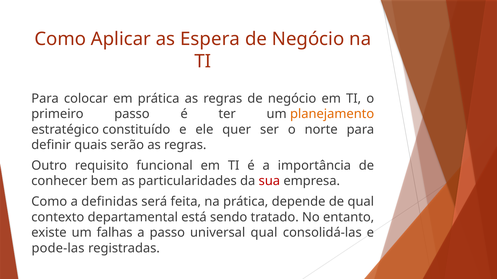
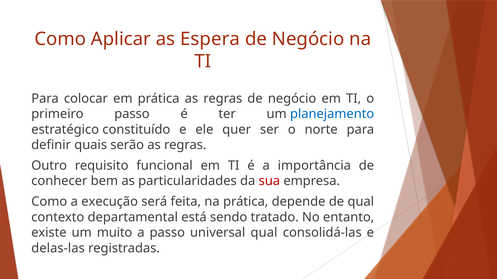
planejamento colour: orange -> blue (332, 114)
definidas: definidas -> execução (110, 202)
falhas: falhas -> muito (115, 233)
pode-las: pode-las -> delas-las (58, 249)
